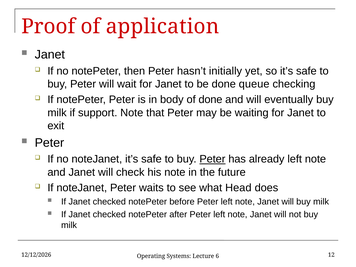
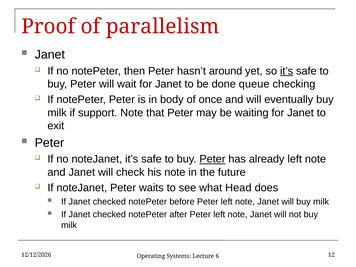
application: application -> parallelism (162, 27)
initially: initially -> around (226, 71)
it’s underline: none -> present (287, 71)
of done: done -> once (210, 100)
